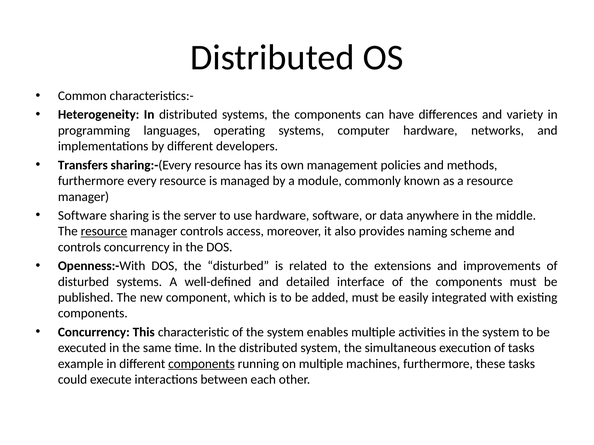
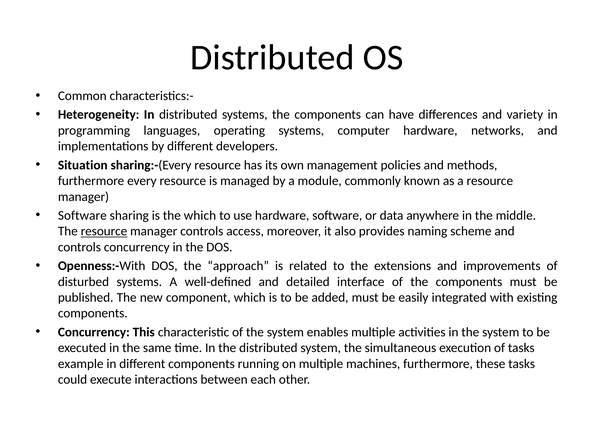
Transfers: Transfers -> Situation (83, 165)
the server: server -> which (200, 216)
the disturbed: disturbed -> approach (238, 266)
components underline: present -> none (202, 364)
